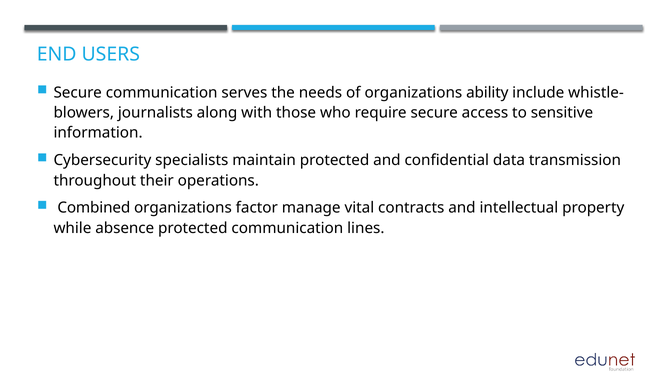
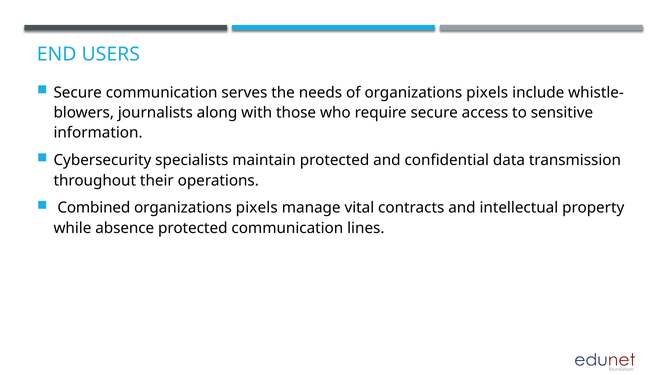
of organizations ability: ability -> pixels (487, 93)
factor: factor -> pixels (257, 208)
